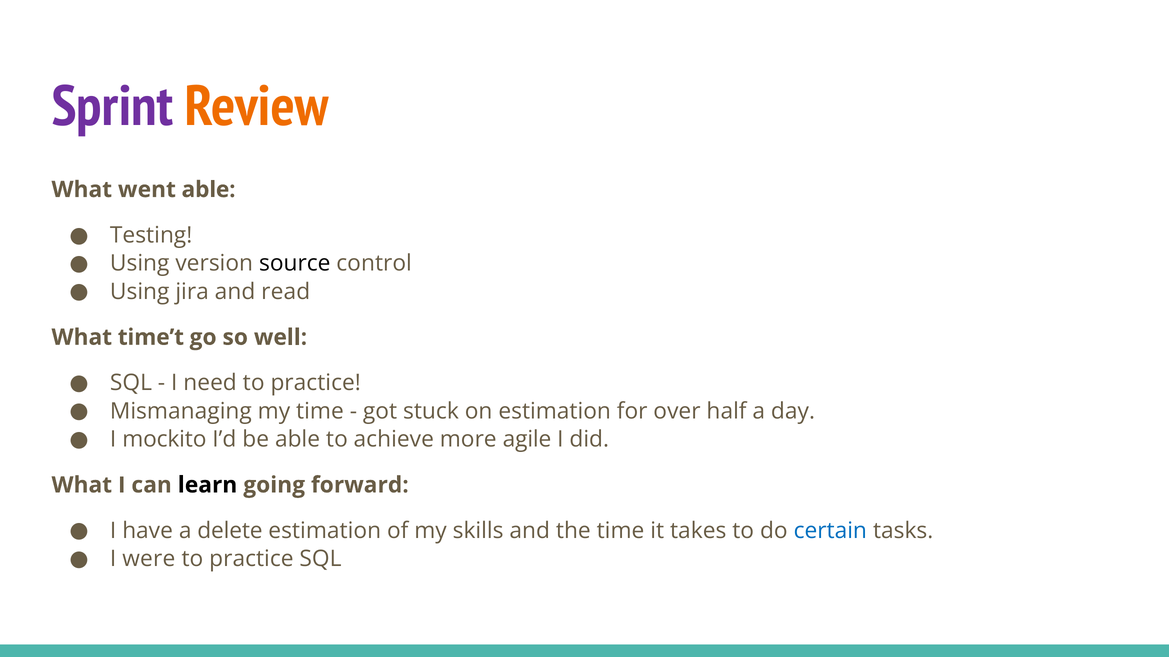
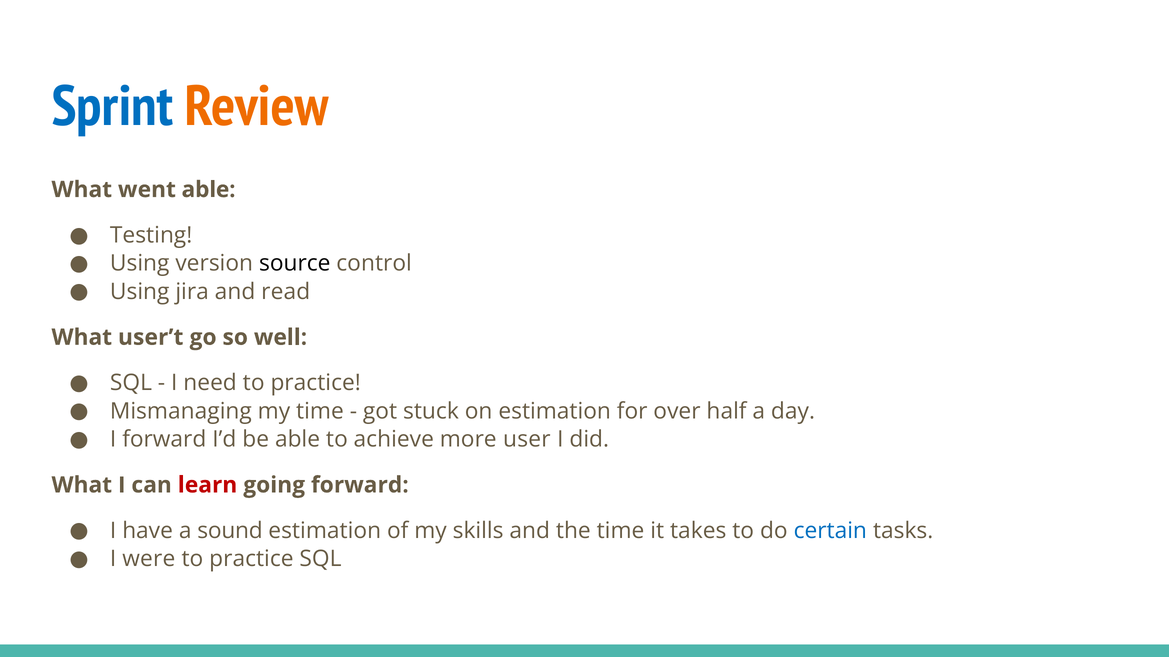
Sprint colour: purple -> blue (112, 107)
time’t: time’t -> user’t (151, 338)
I mockito: mockito -> forward (164, 440)
agile: agile -> user (527, 440)
learn colour: black -> red (208, 485)
delete: delete -> sound (230, 531)
